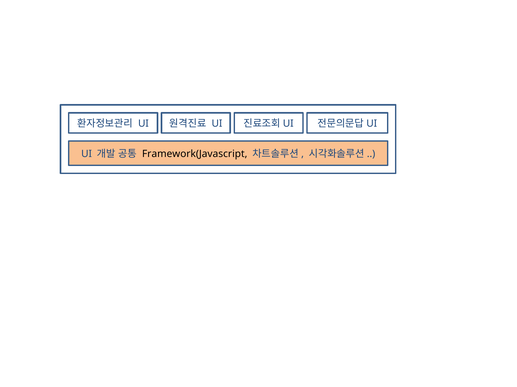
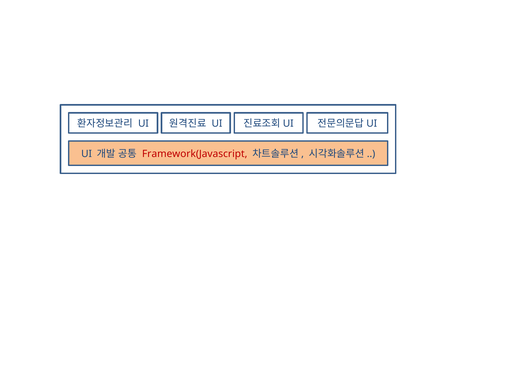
Framework(Javascript colour: black -> red (195, 154)
